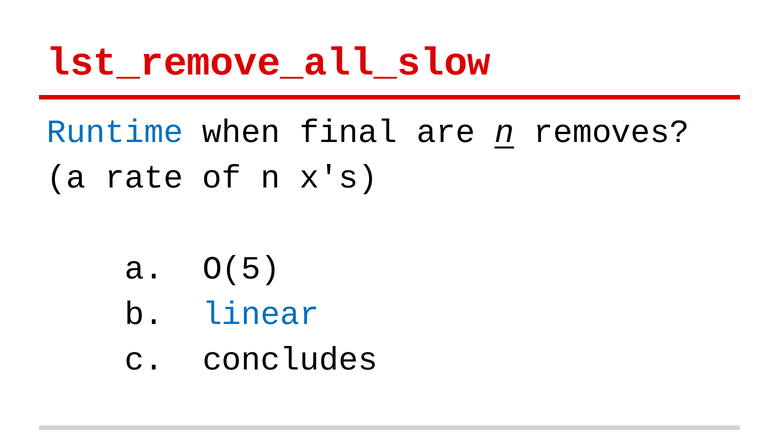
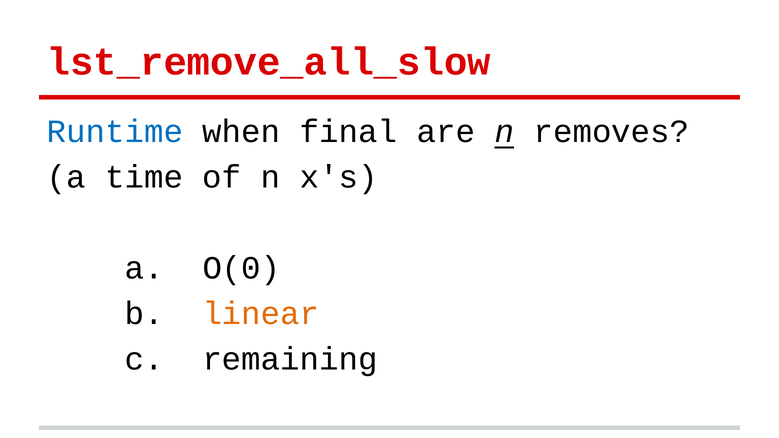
rate: rate -> time (144, 177)
O(5: O(5 -> O(0 (241, 268)
linear colour: blue -> orange (261, 314)
concludes: concludes -> remaining (290, 359)
